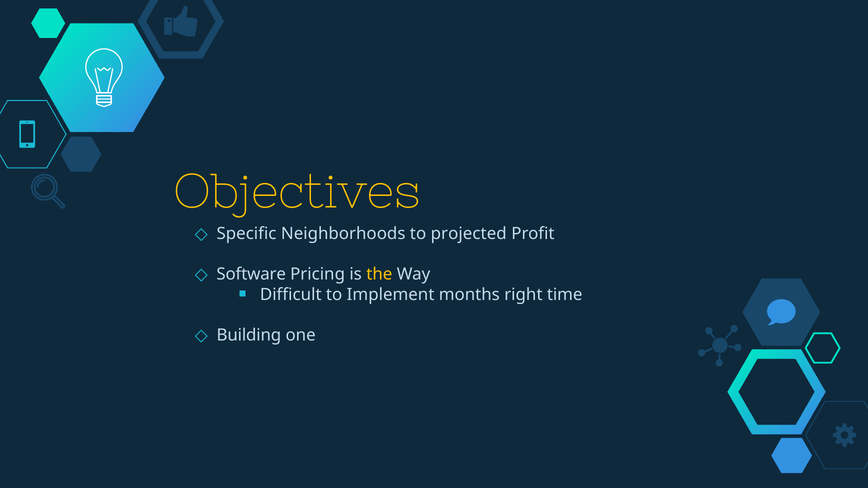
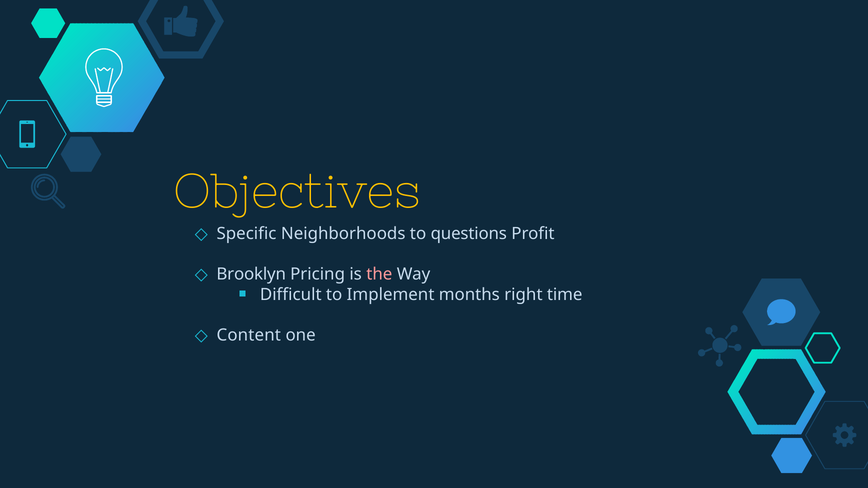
projected: projected -> questions (469, 234)
Software: Software -> Brooklyn (251, 275)
the colour: yellow -> pink (379, 275)
Building: Building -> Content (249, 335)
